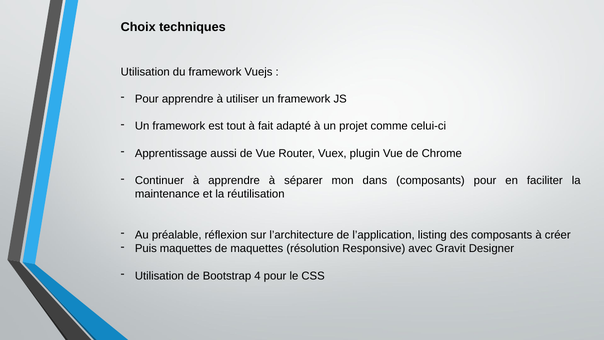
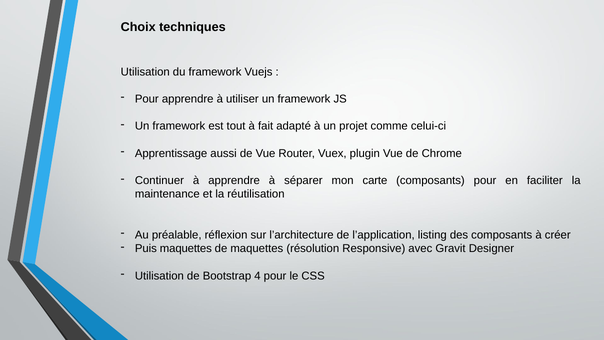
dans: dans -> carte (375, 181)
